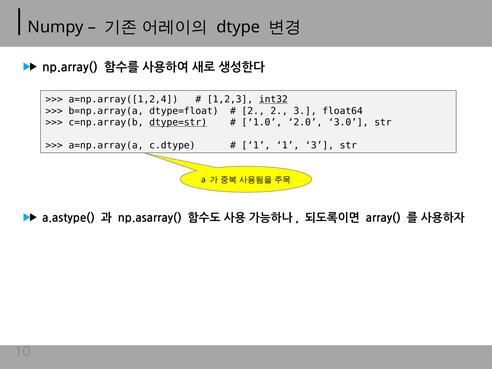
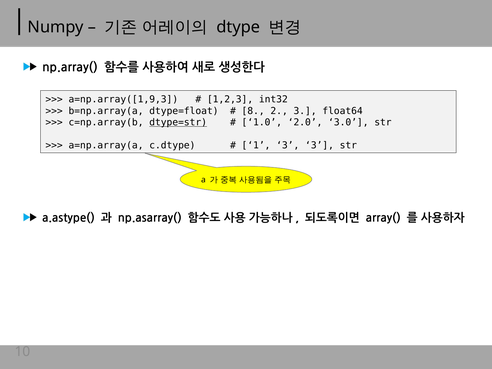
a=np.array([1,2,4: a=np.array([1,2,4 -> a=np.array([1,9,3 (123, 99)
int32 underline: present -> none (273, 99)
2: 2 -> 8 (253, 111)
1 1: 1 -> 3 (288, 145)
